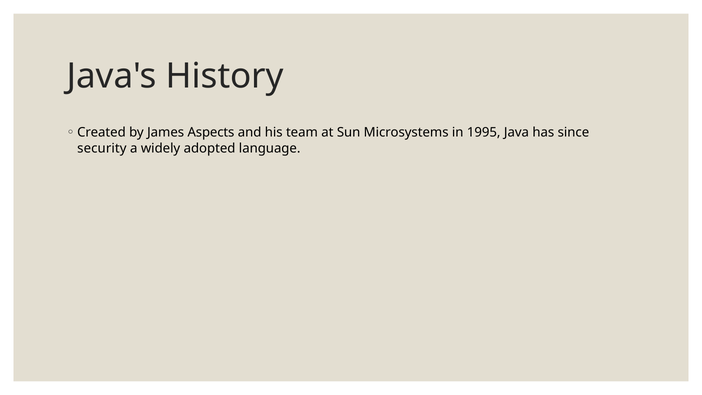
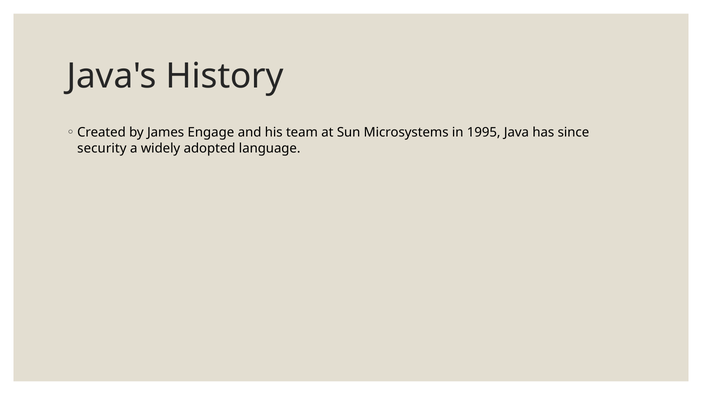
Aspects: Aspects -> Engage (211, 133)
